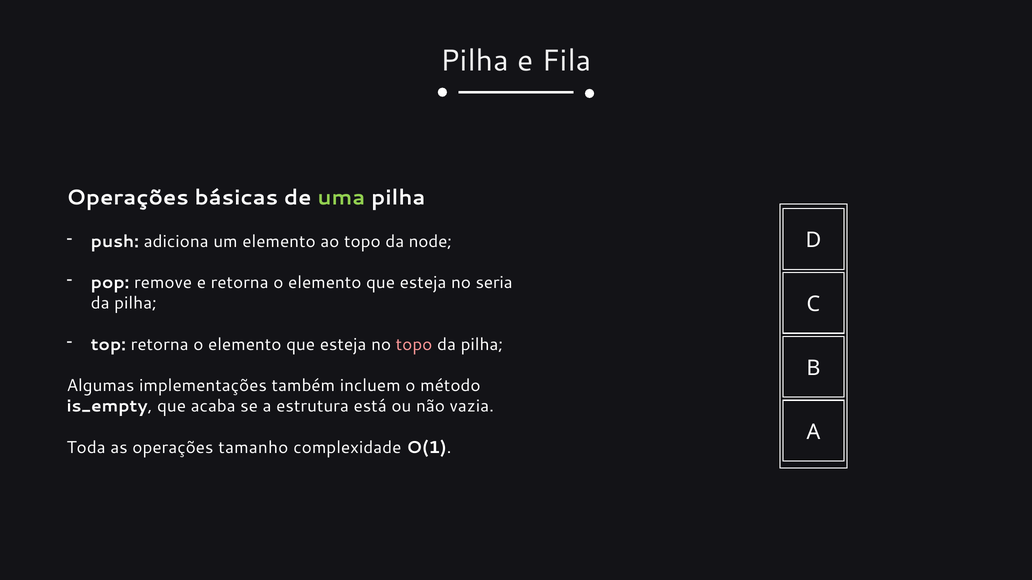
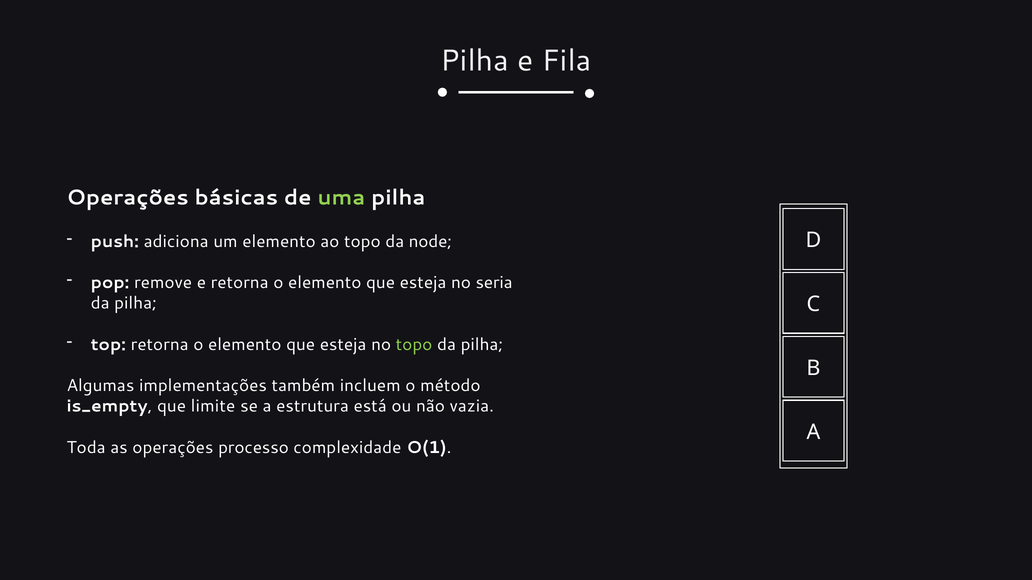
topo colour: pink -> light green (414, 345)
acaba: acaba -> limite (213, 407)
tamanho: tamanho -> processo (253, 448)
